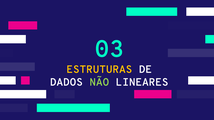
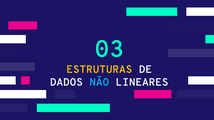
NÃO colour: light green -> light blue (99, 82)
